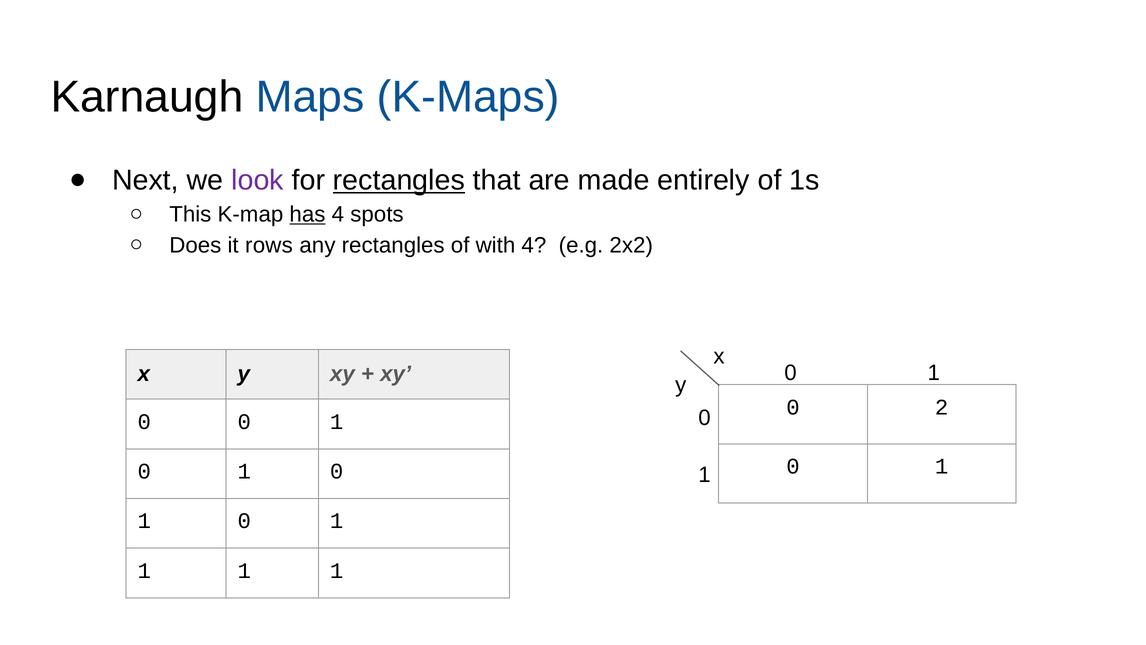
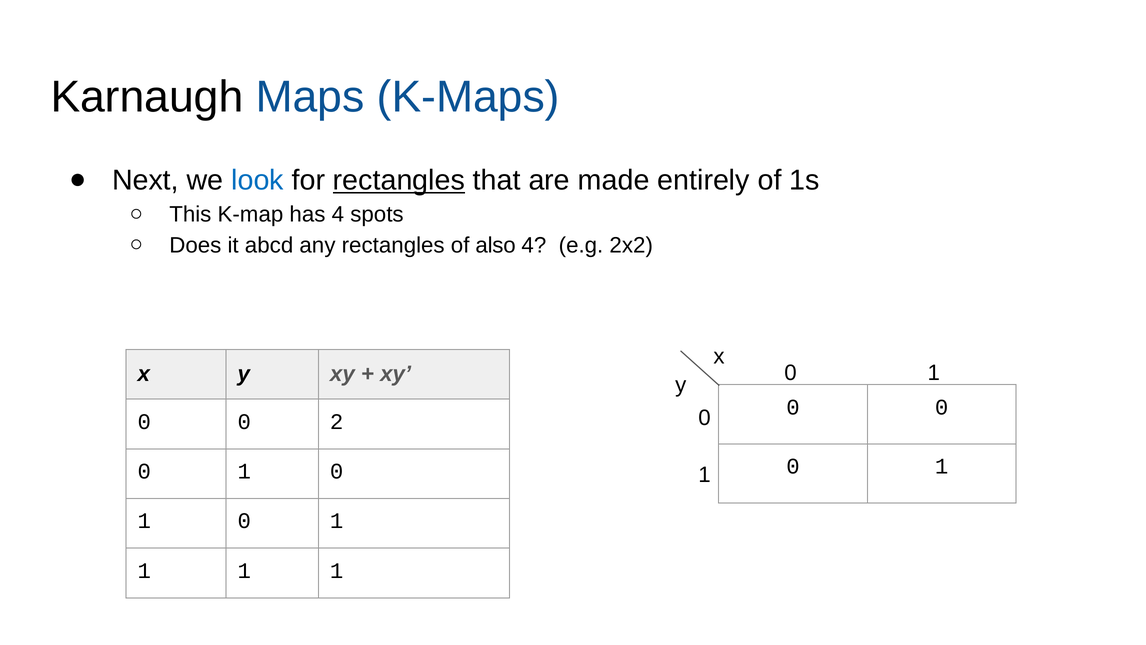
look colour: purple -> blue (258, 180)
has underline: present -> none (307, 214)
rows: rows -> abcd (269, 245)
with: with -> also (496, 245)
2: 2 -> 0 (942, 407)
0 0 1: 1 -> 2 (337, 422)
